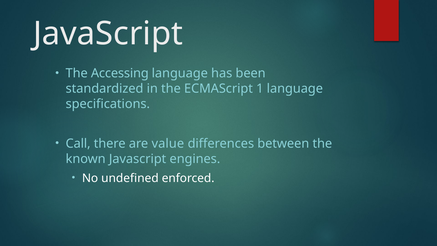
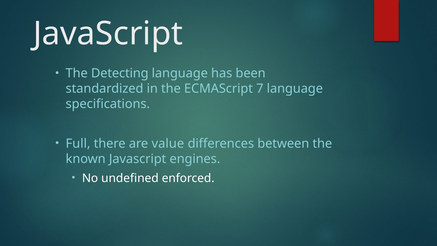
Accessing: Accessing -> Detecting (120, 73)
1: 1 -> 7 (260, 89)
Call: Call -> Full (78, 144)
